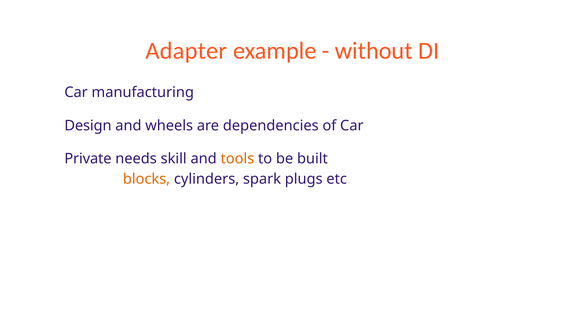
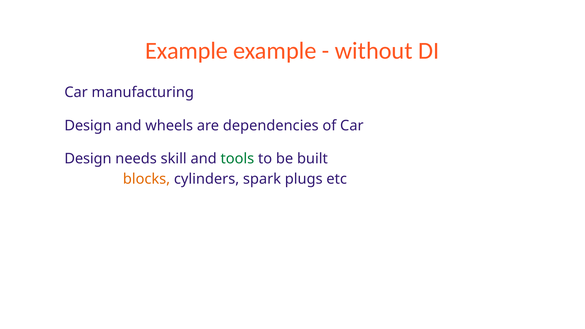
Adapter: Adapter -> Example (187, 51)
Private: Private -> Design (88, 159)
tools colour: orange -> green (237, 159)
